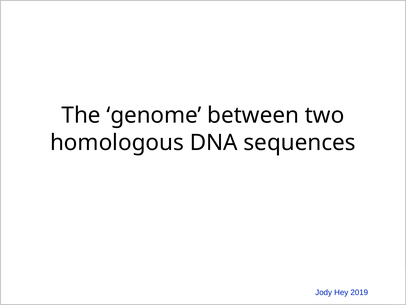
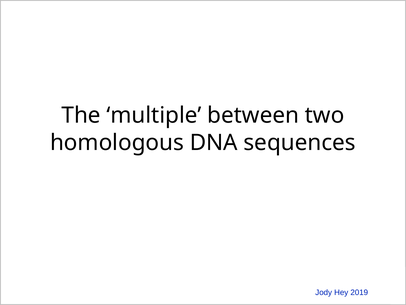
genome: genome -> multiple (154, 115)
